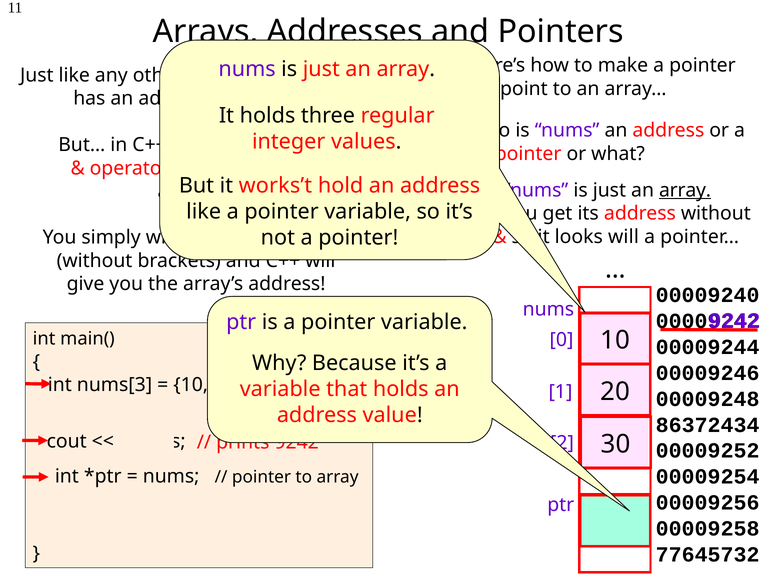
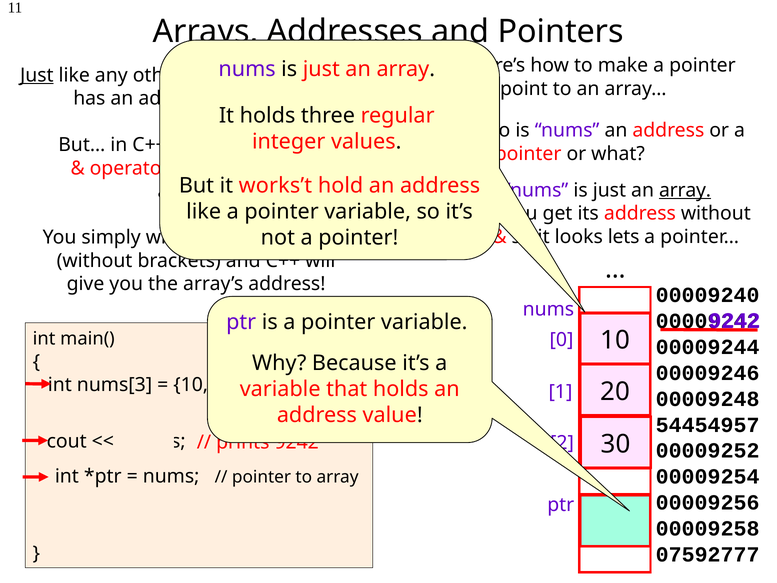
Just underline: none -> present (37, 75)
will: will -> lets (624, 237)
86372434: 86372434 -> 54454957 (708, 425)
77645732: 77645732 -> 07592777 (708, 554)
